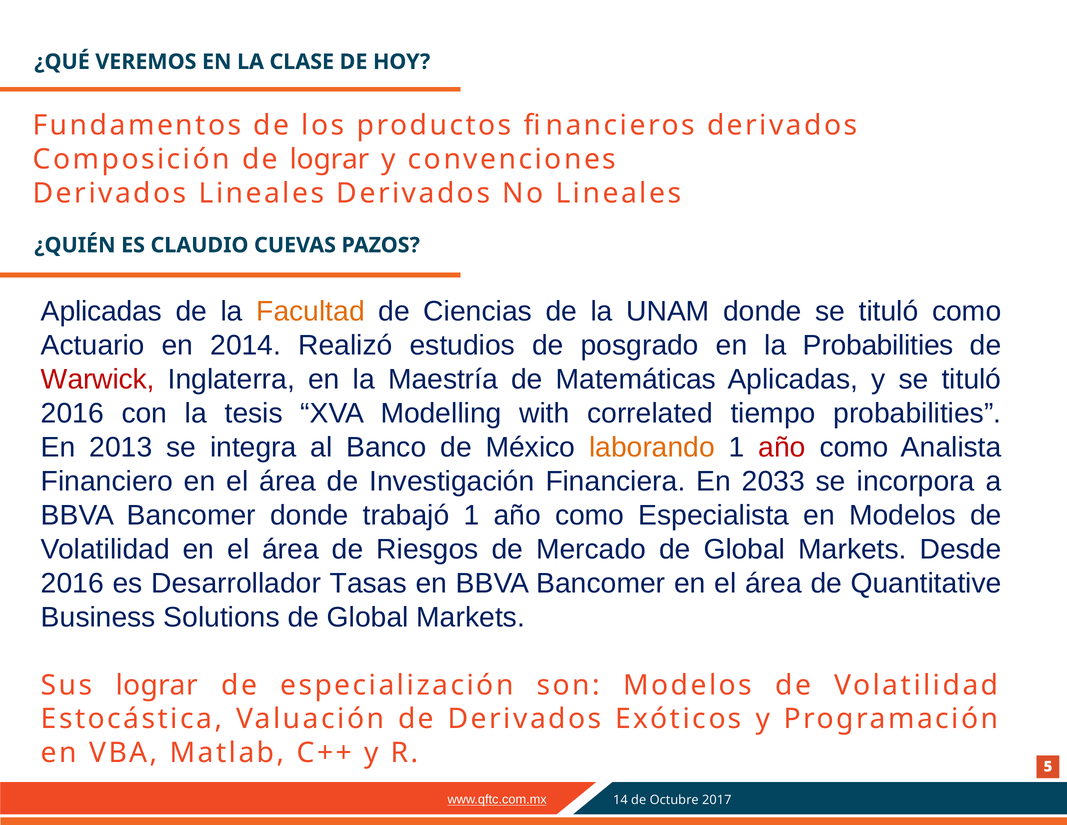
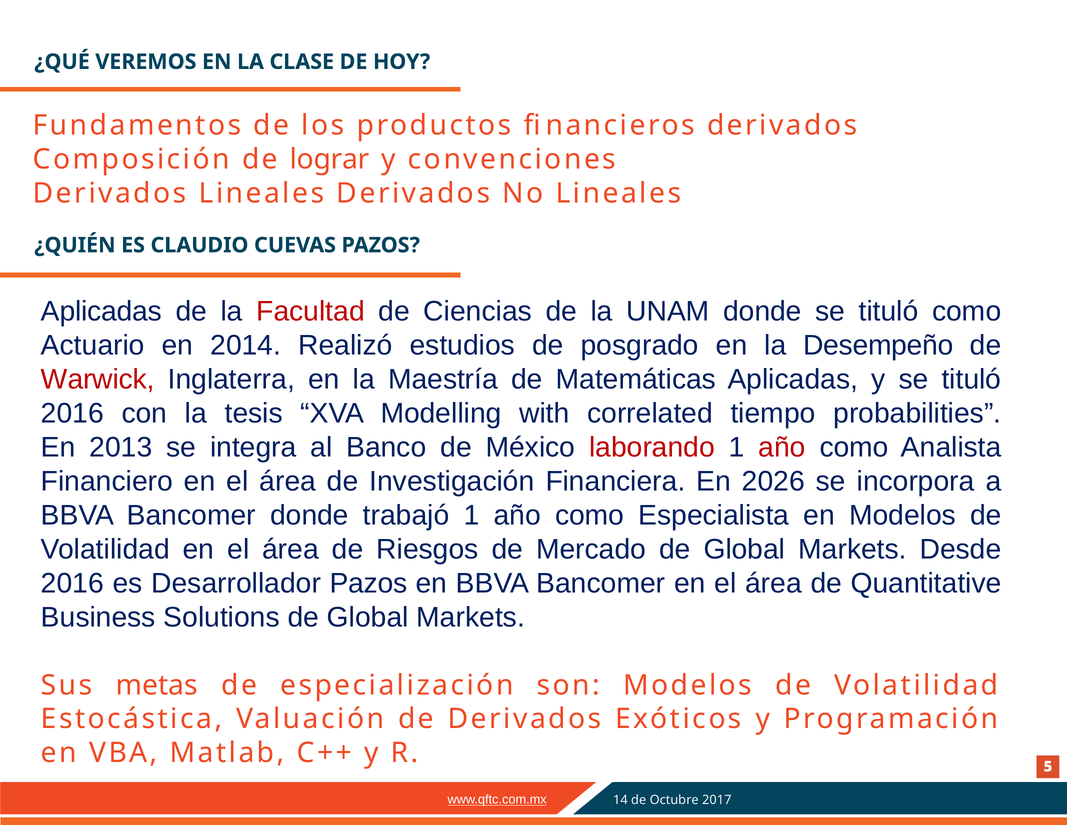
Facultad colour: orange -> red (311, 311)
la Probabilities: Probabilities -> Desempeño (878, 345)
laborando colour: orange -> red (652, 447)
2033: 2033 -> 2026 (773, 481)
Desarrollador Tasas: Tasas -> Pazos (368, 583)
Sus lograr: lograr -> metas (157, 685)
